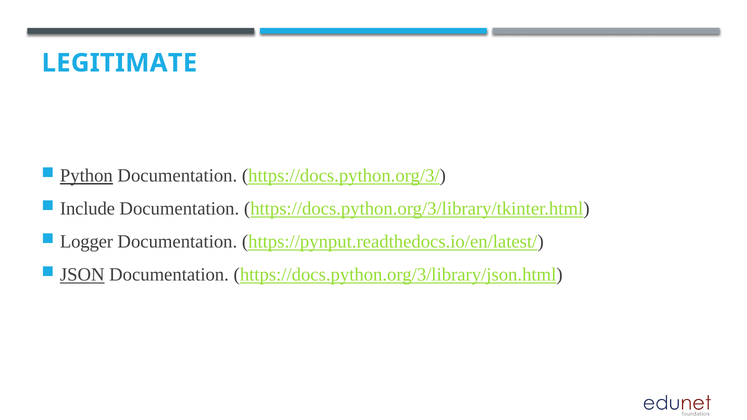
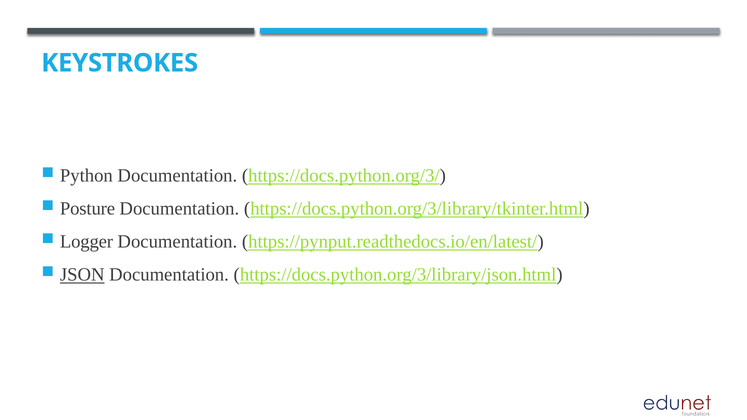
LEGITIMATE: LEGITIMATE -> KEYSTROKES (120, 63)
Python underline: present -> none (86, 176)
Include: Include -> Posture (87, 209)
